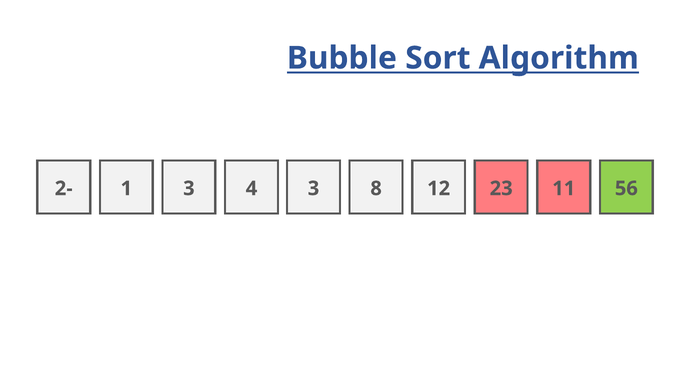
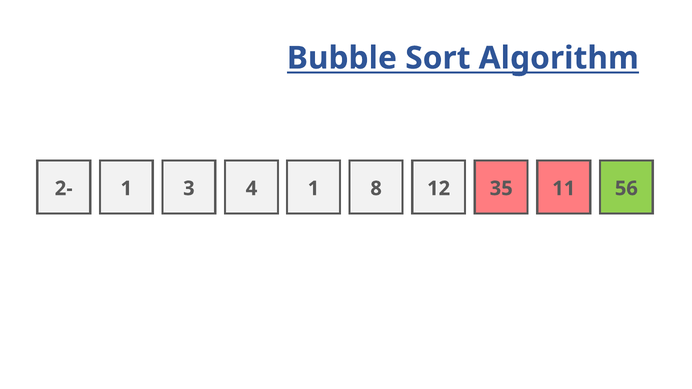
4 3: 3 -> 1 (314, 189)
23: 23 -> 35 (501, 189)
